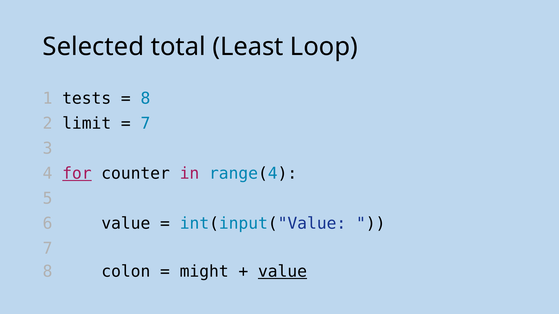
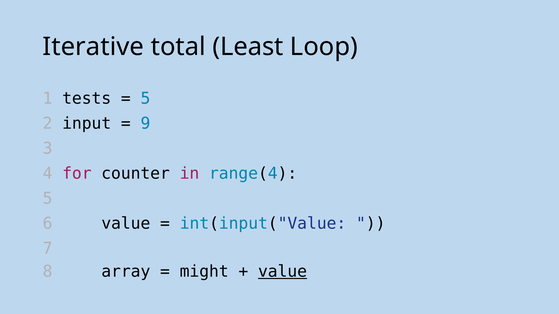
Selected: Selected -> Iterative (93, 47)
8: 8 -> 5 (145, 99)
limit: limit -> input (87, 124)
7: 7 -> 9 (145, 124)
for underline: present -> none (77, 174)
colon: colon -> array (126, 272)
